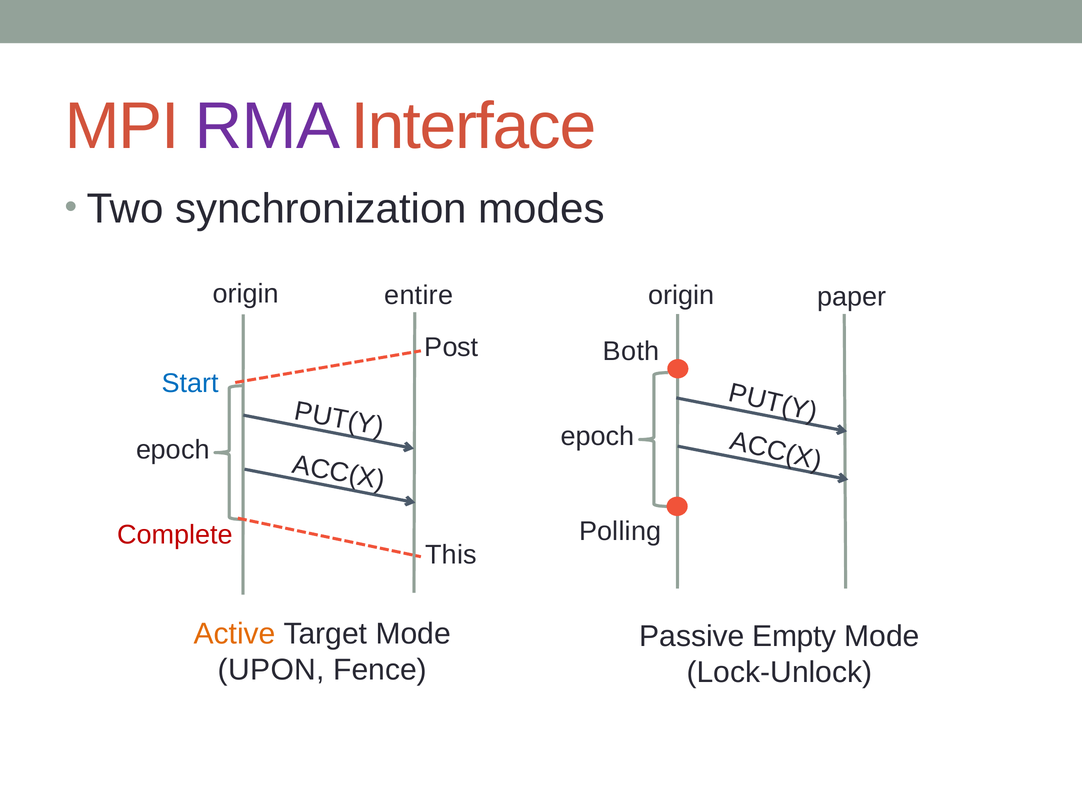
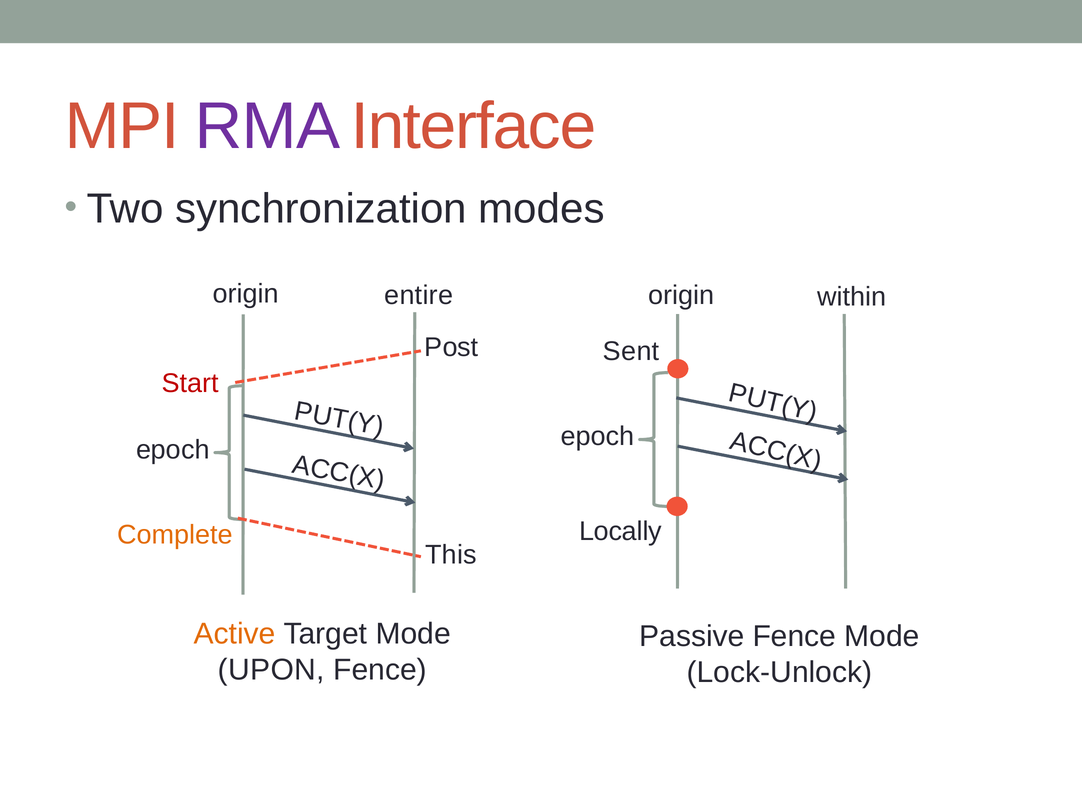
paper: paper -> within (852, 297)
Both: Both -> Sent (631, 352)
Start colour: blue -> red (190, 383)
Polling: Polling -> Locally (620, 532)
Complete colour: red -> orange (175, 535)
Passive Empty: Empty -> Fence (794, 637)
